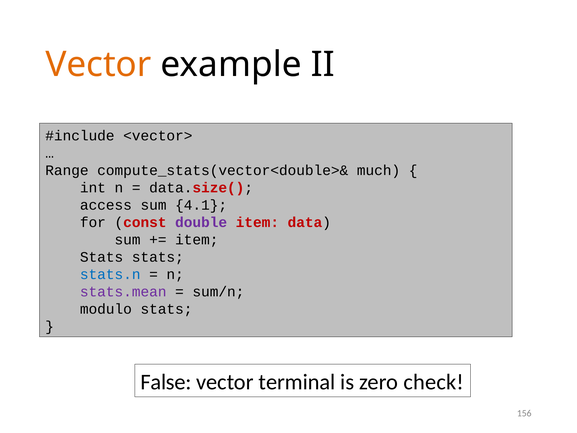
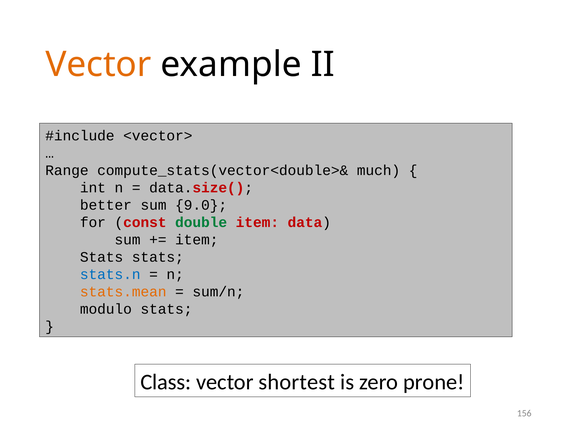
access: access -> better (106, 205)
4.1: 4.1 -> 9.0 (201, 205)
double colour: purple -> green (201, 222)
stats.mean colour: purple -> orange (123, 292)
False: False -> Class (166, 382)
terminal: terminal -> shortest (297, 382)
check: check -> prone (434, 382)
